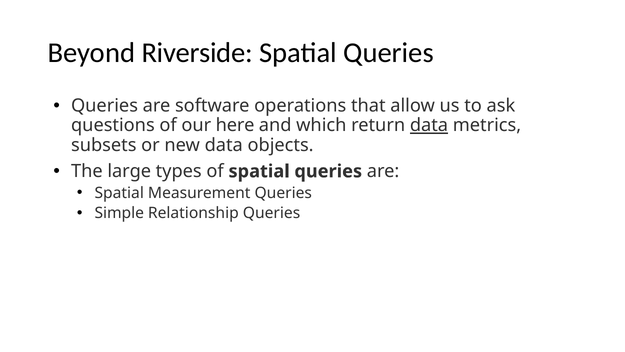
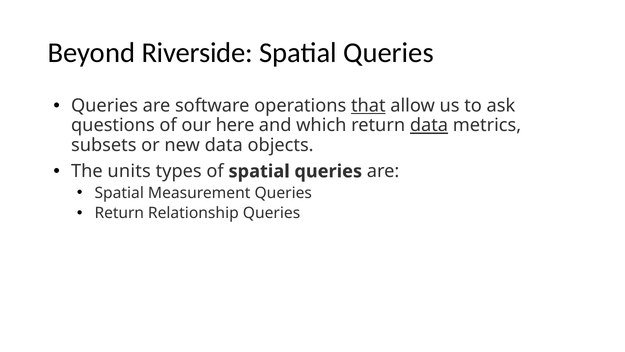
that underline: none -> present (368, 106)
large: large -> units (129, 171)
Simple: Simple -> Return (119, 213)
